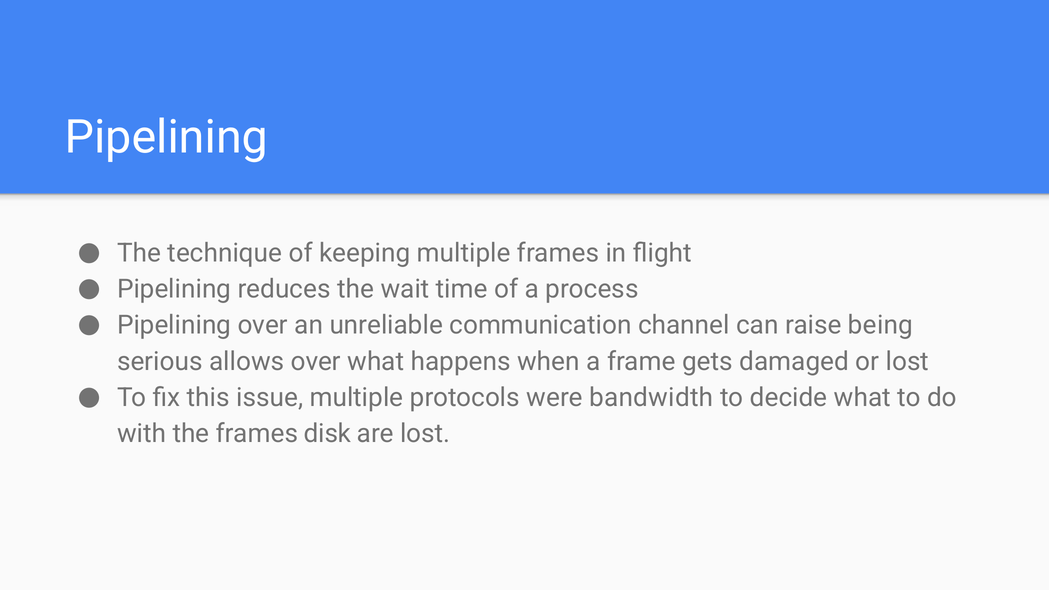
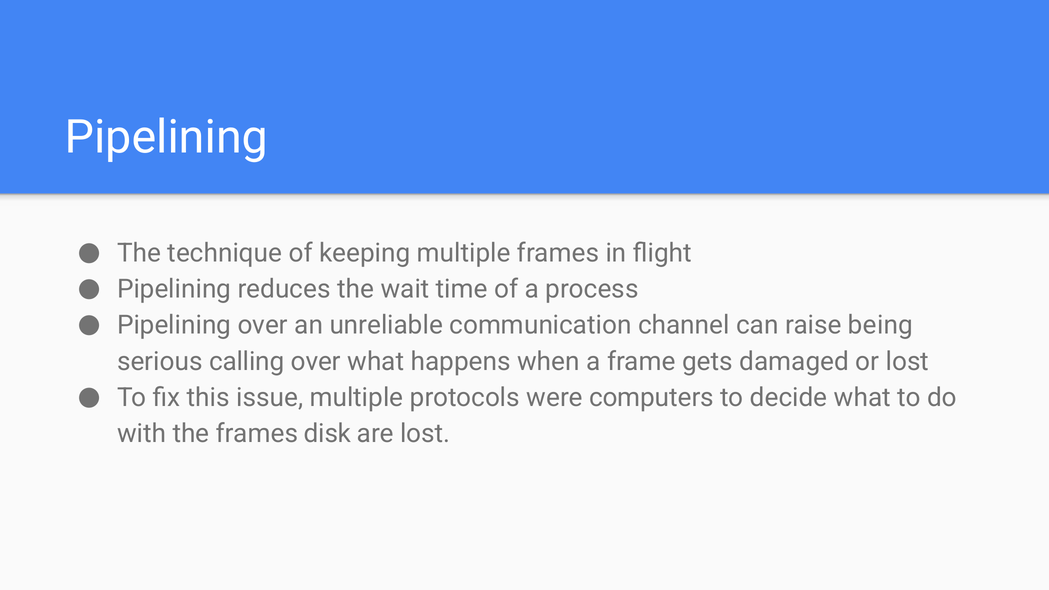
allows: allows -> calling (247, 361)
bandwidth: bandwidth -> computers (651, 398)
